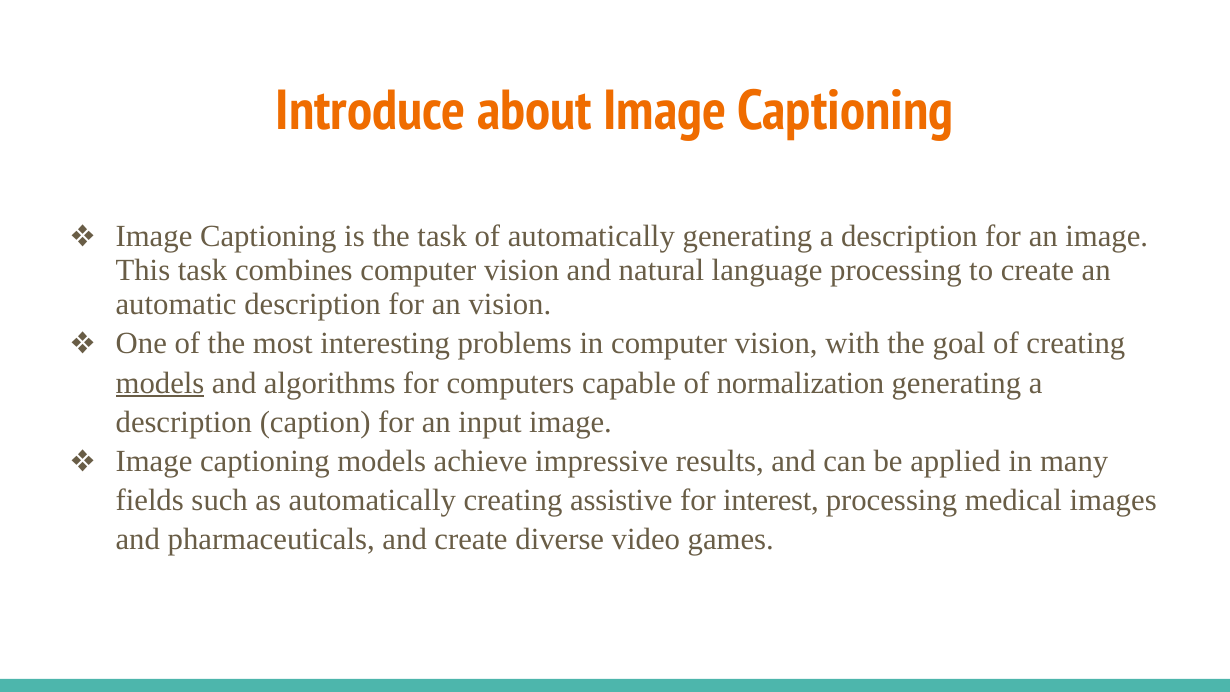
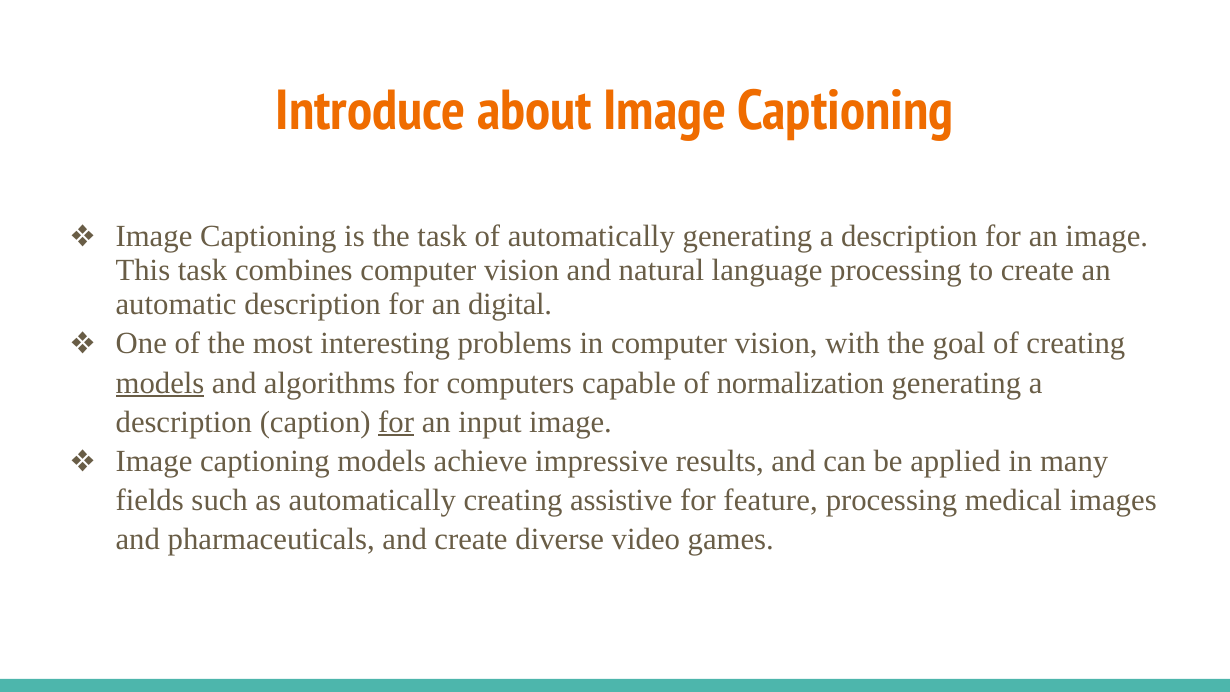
an vision: vision -> digital (510, 305)
for underline: none -> present (396, 422)
interest: interest -> feature (771, 500)
